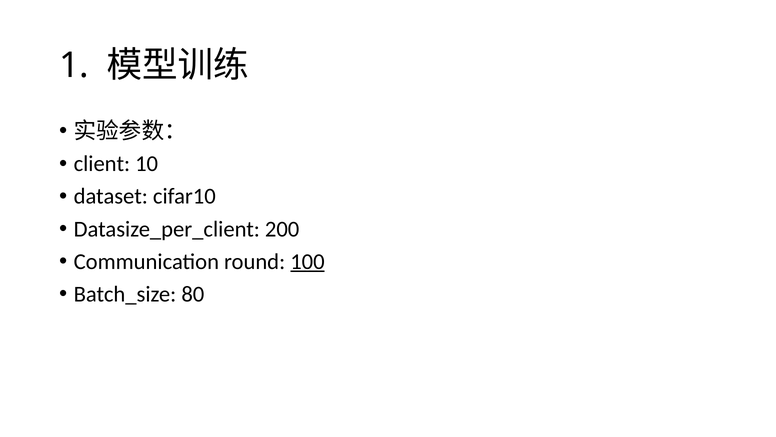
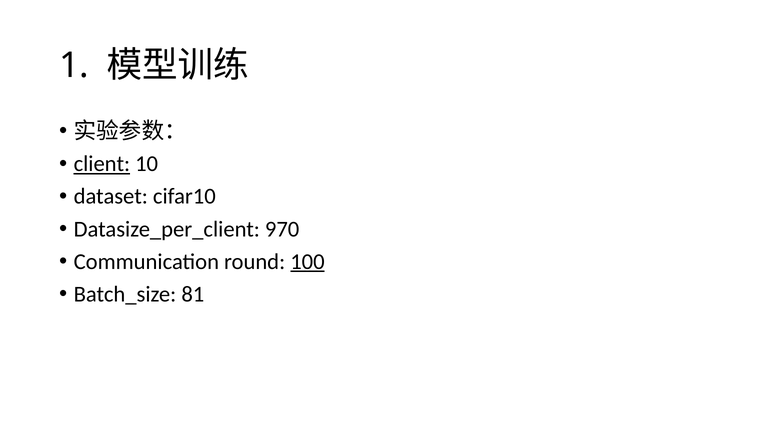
client underline: none -> present (102, 164)
200: 200 -> 970 (282, 229)
80: 80 -> 81 (193, 294)
